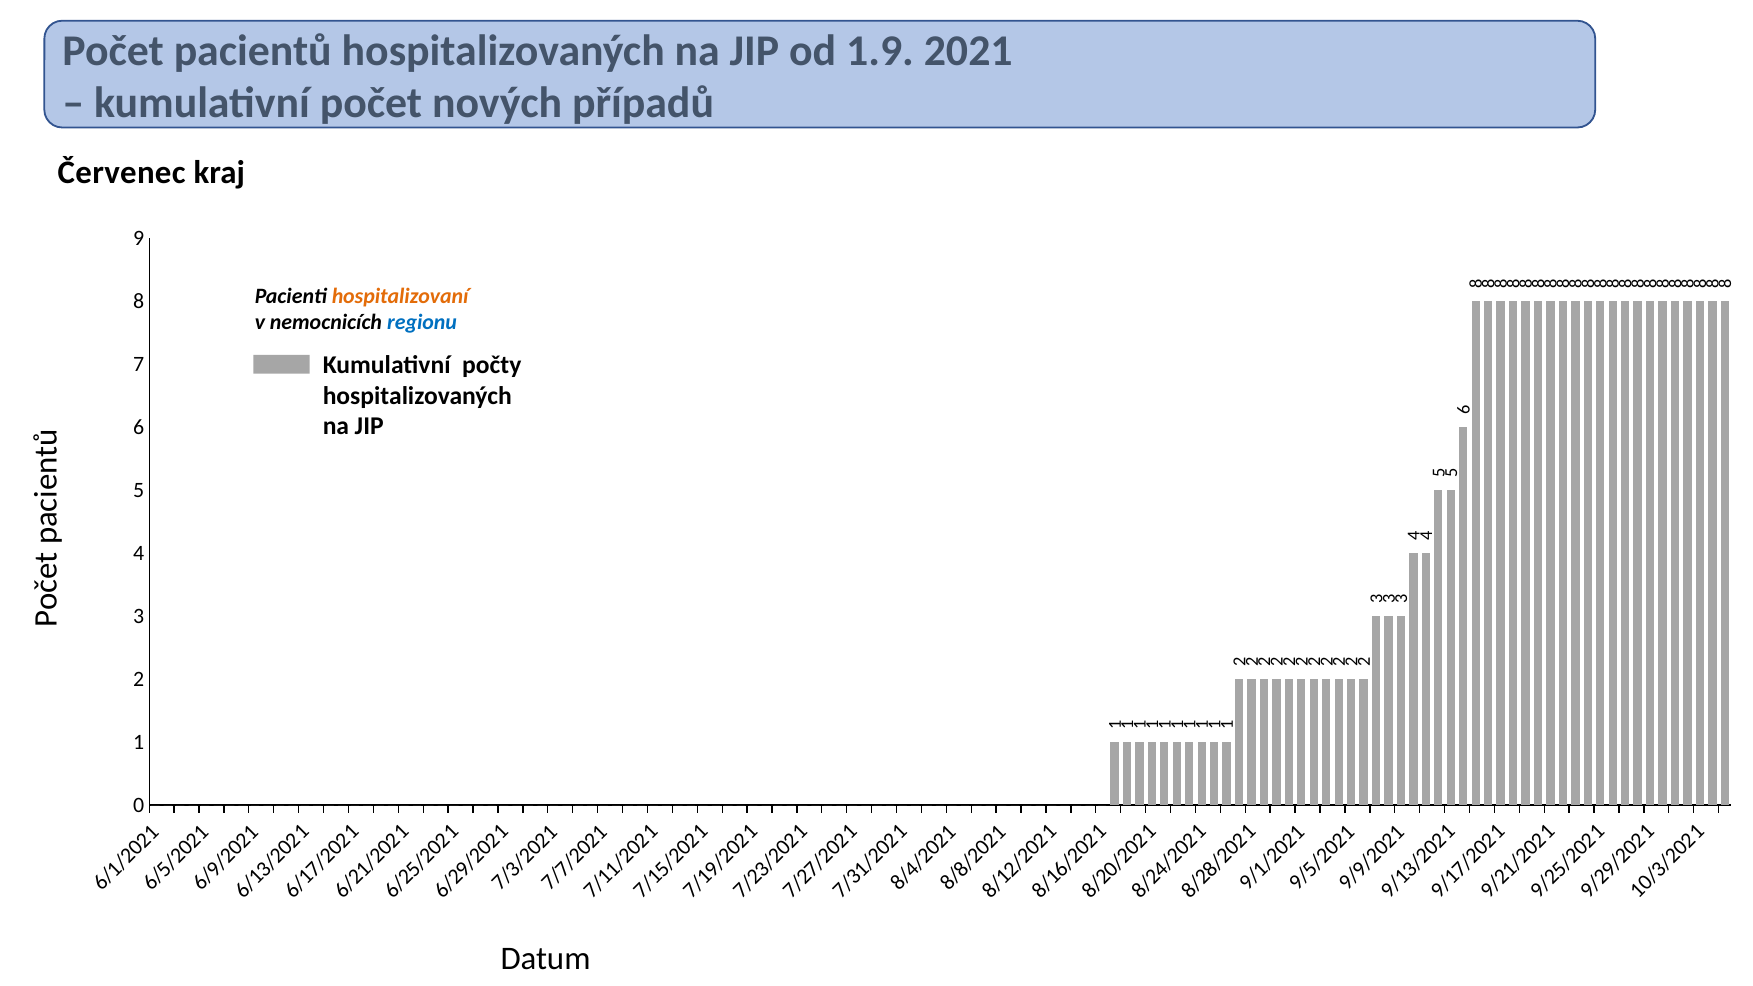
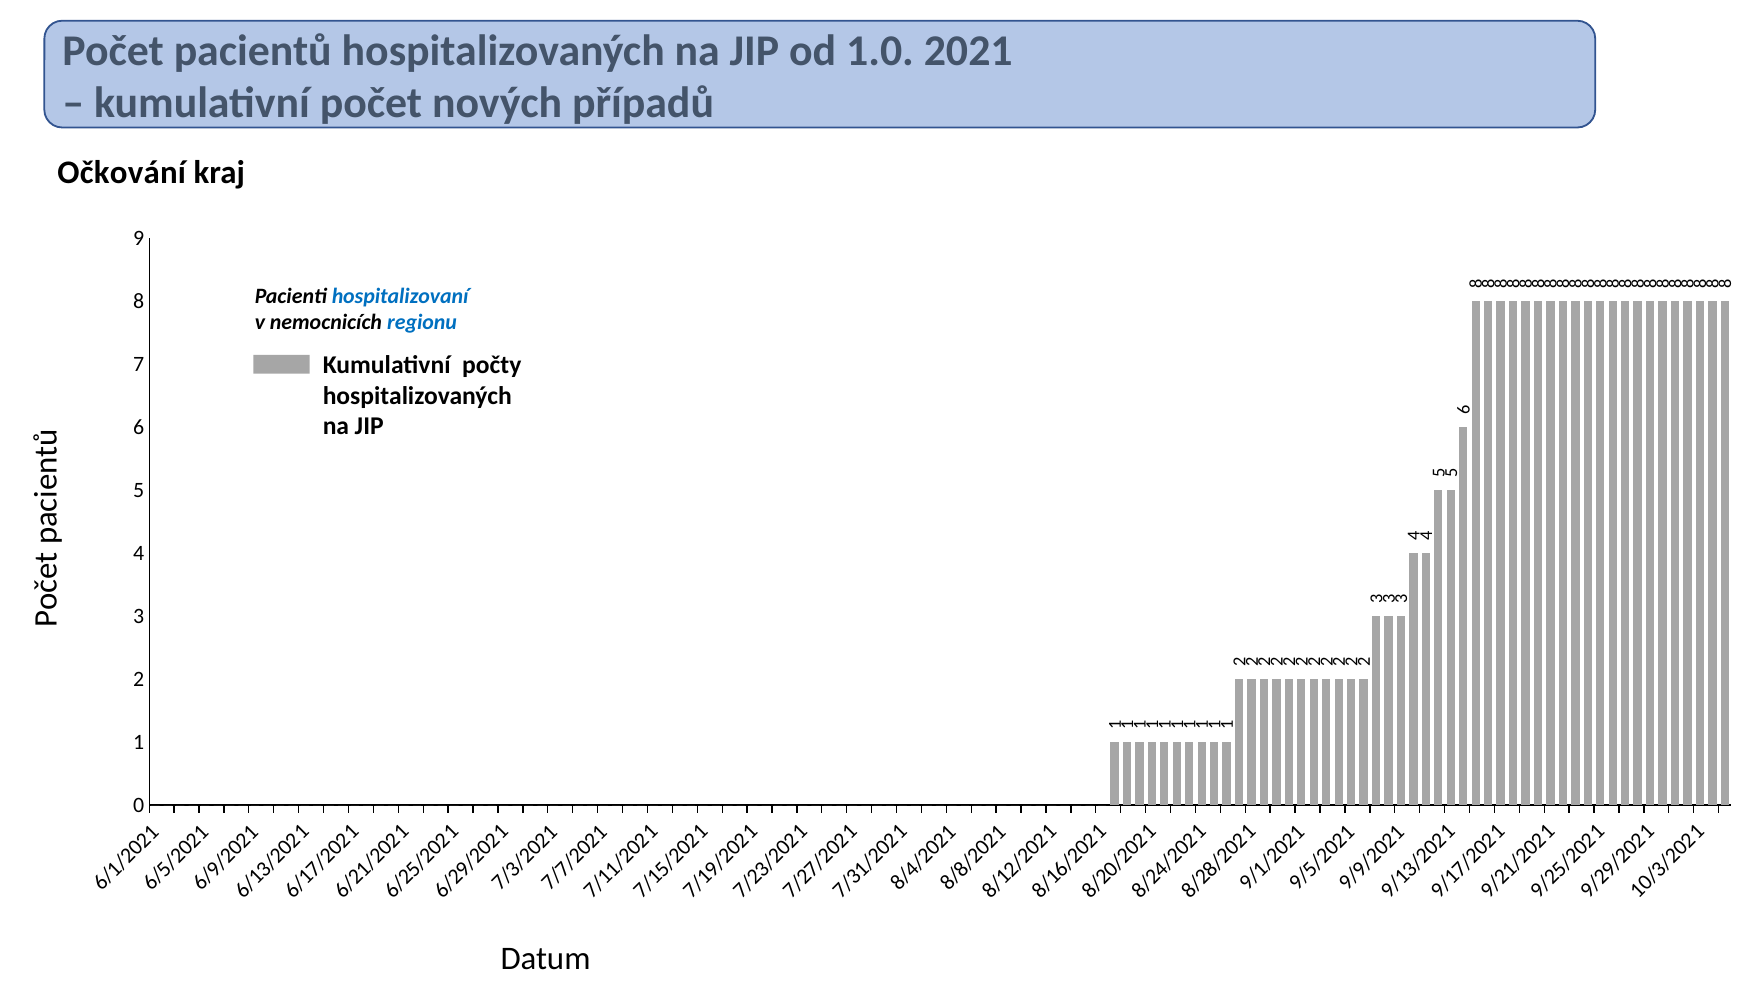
1.9: 1.9 -> 1.0 (880, 51)
Červenec: Červenec -> Očkování (122, 173)
hospitalizovaní colour: orange -> blue (400, 296)
